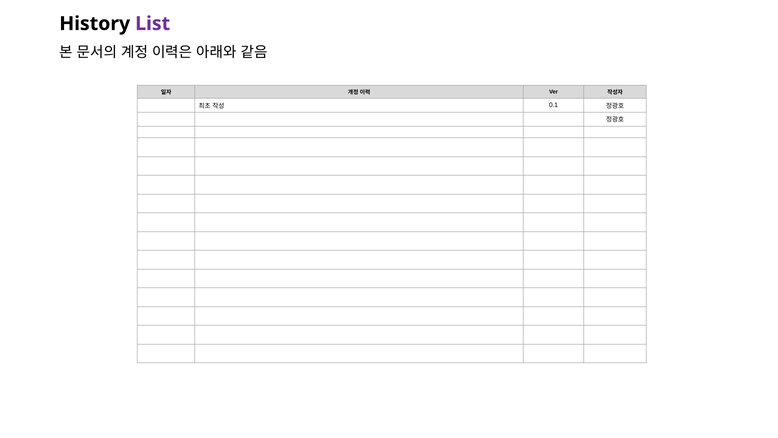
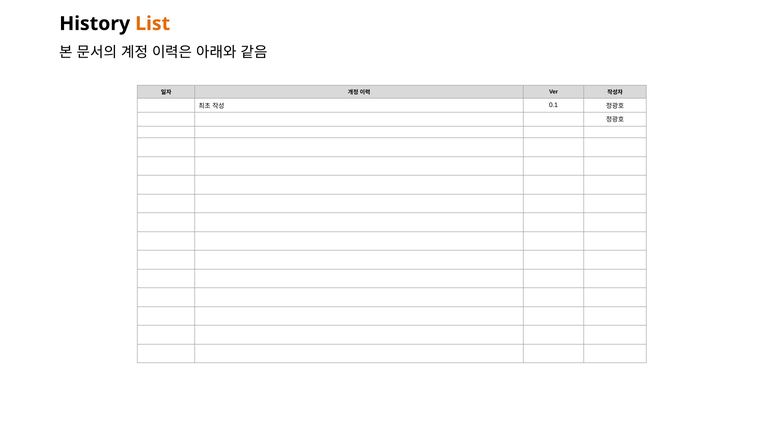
List colour: purple -> orange (153, 24)
